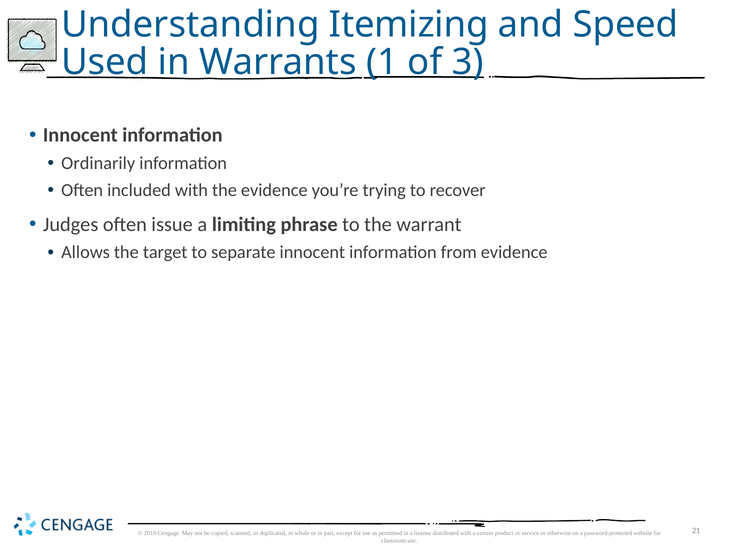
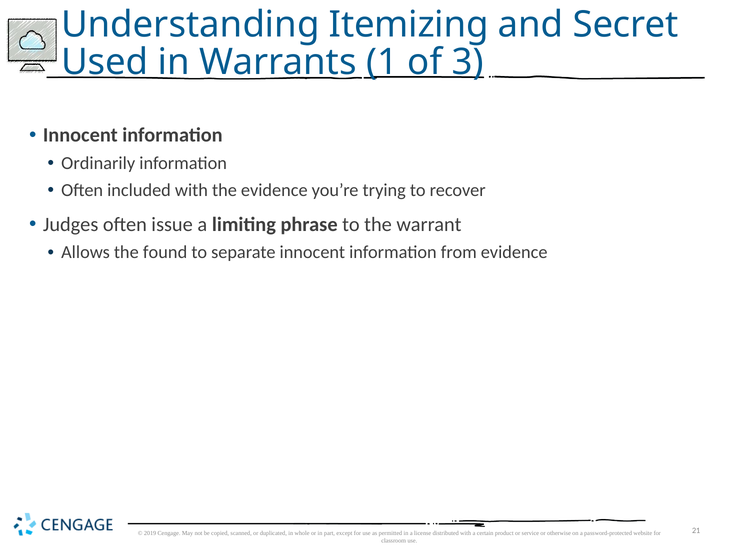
Speed: Speed -> Secret (626, 25)
target: target -> found (165, 252)
